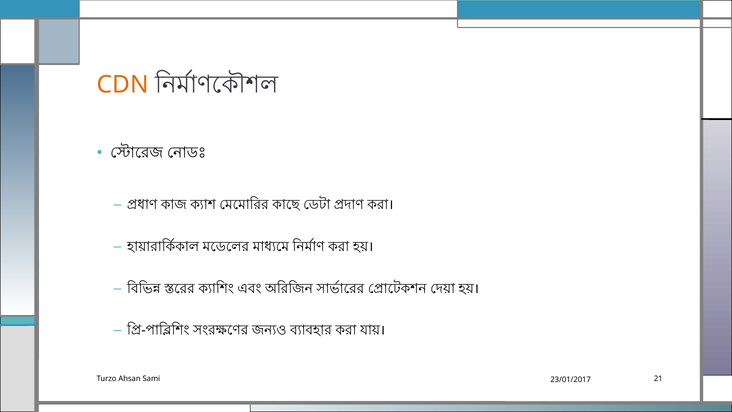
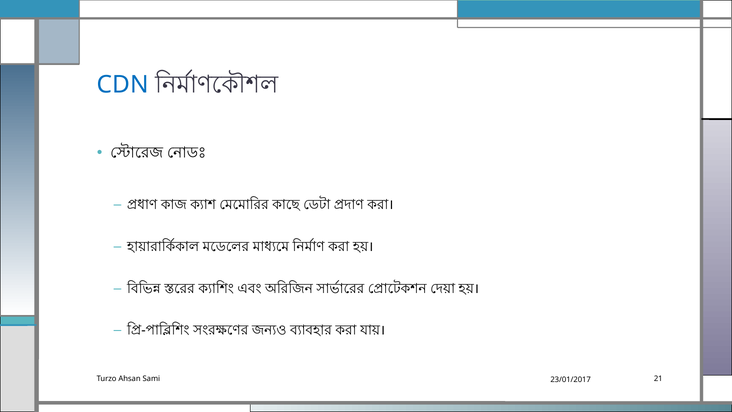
CDN colour: orange -> blue (123, 85)
